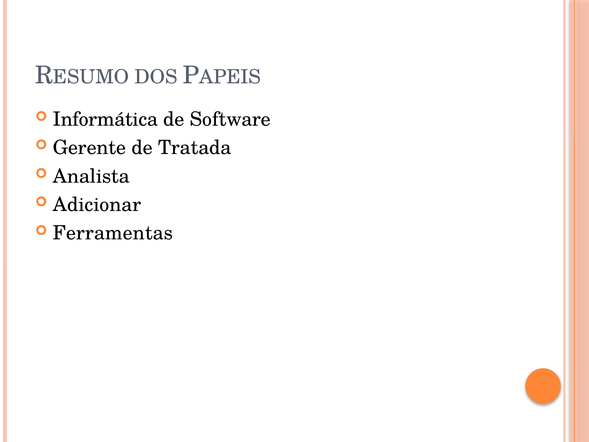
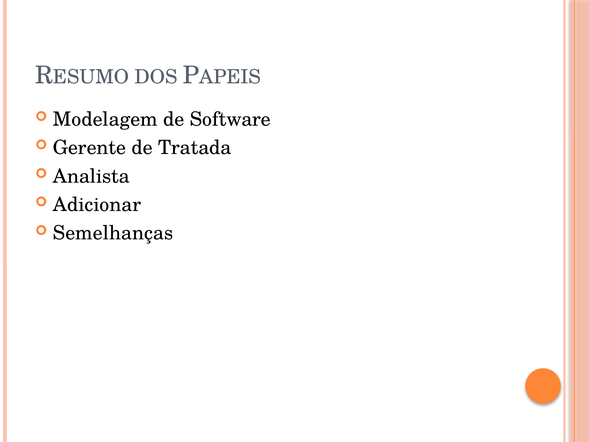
Informática: Informática -> Modelagem (105, 119)
Ferramentas: Ferramentas -> Semelhanças (113, 233)
